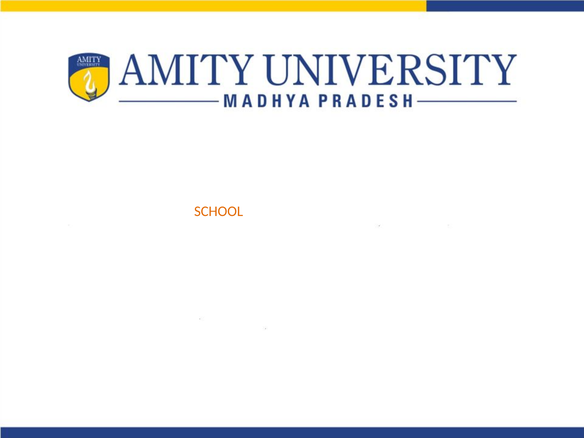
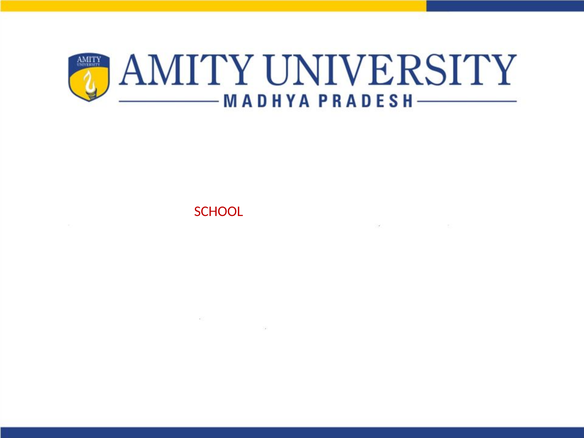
SCHOOL colour: orange -> red (219, 211)
